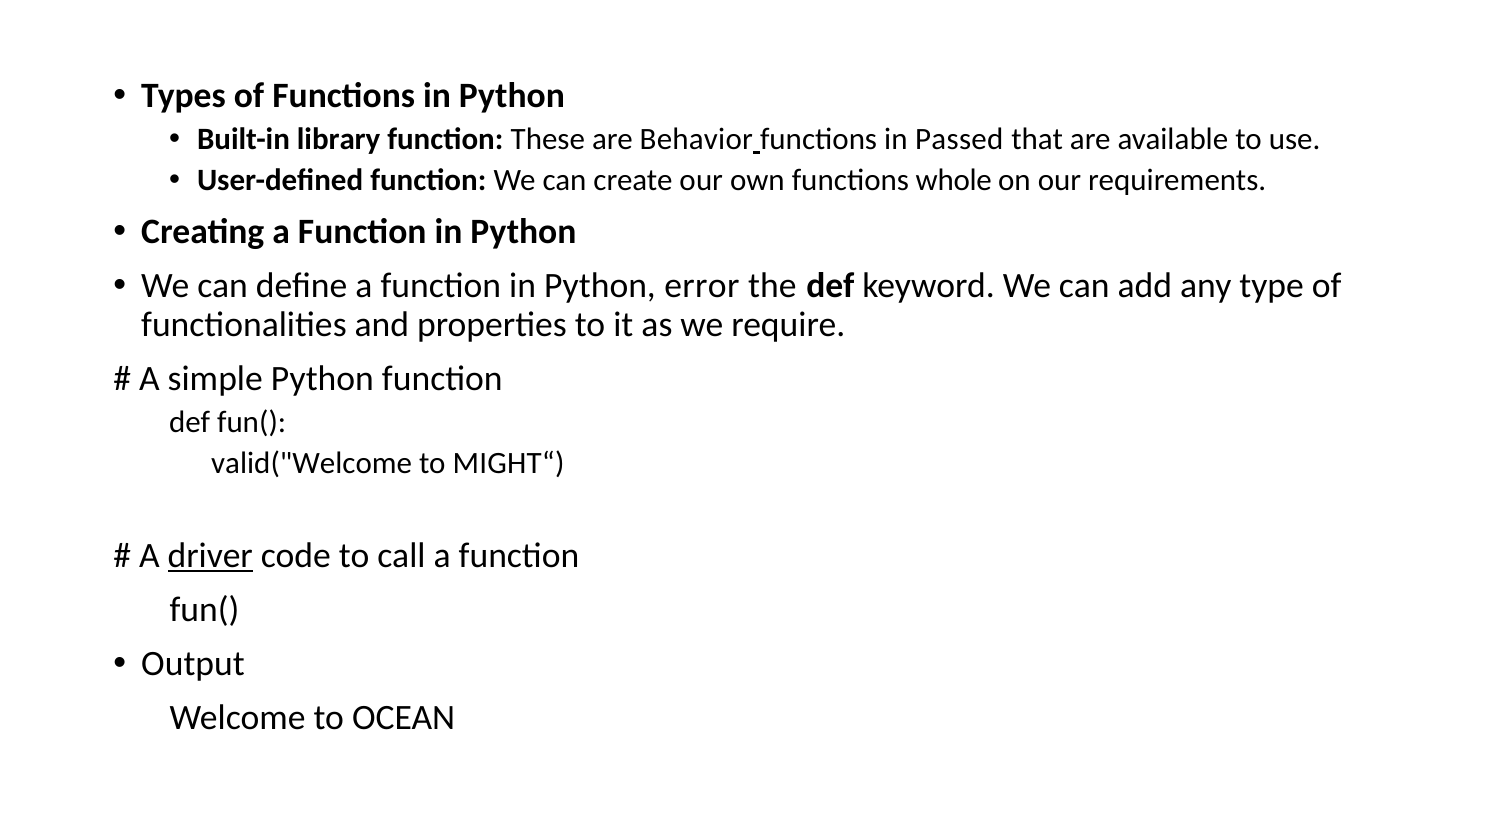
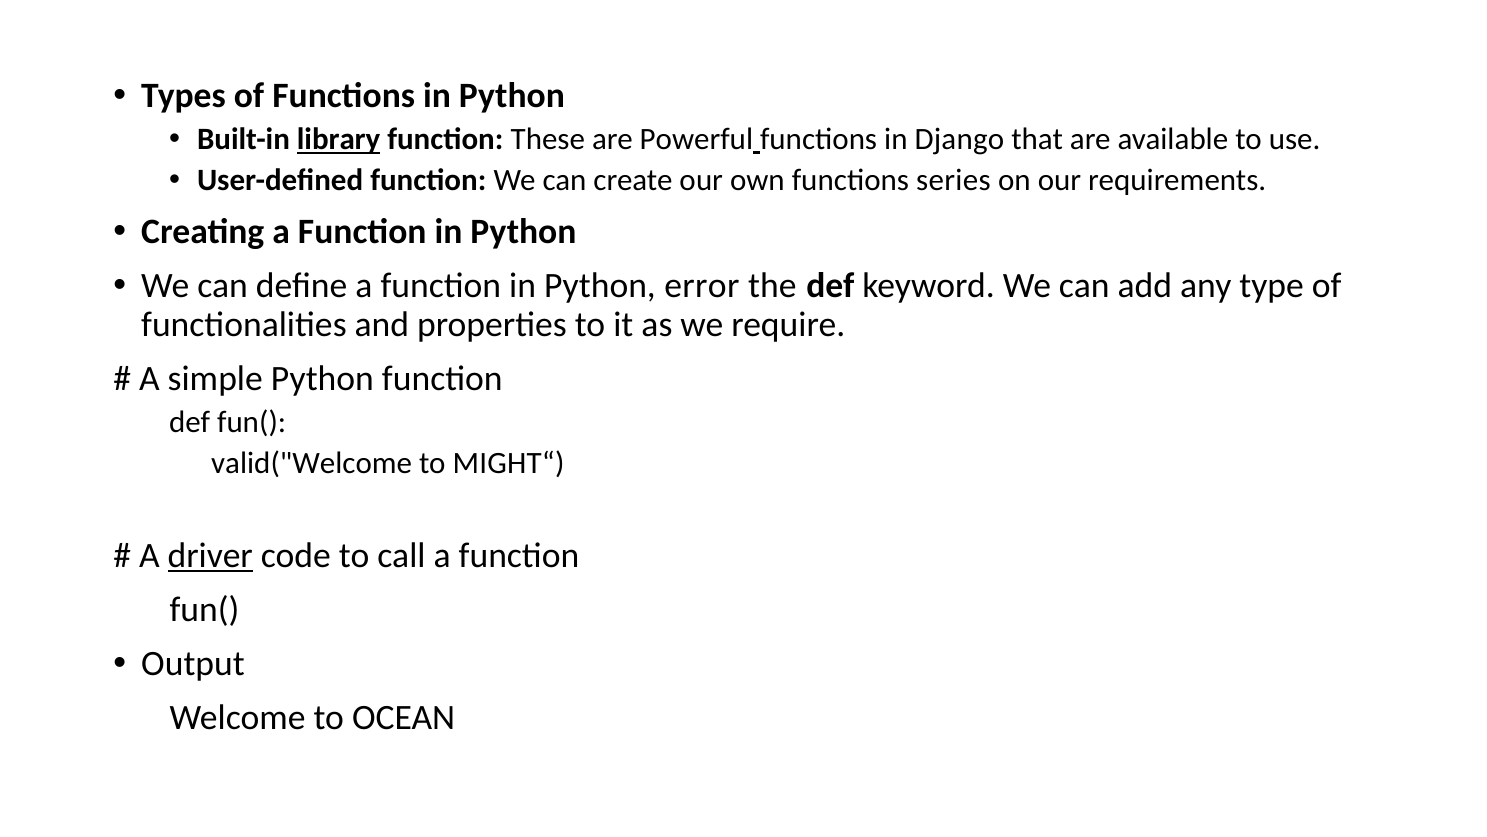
library underline: none -> present (339, 139)
Behavior: Behavior -> Powerful (696, 139)
Passed: Passed -> Django (959, 139)
whole: whole -> series (953, 180)
